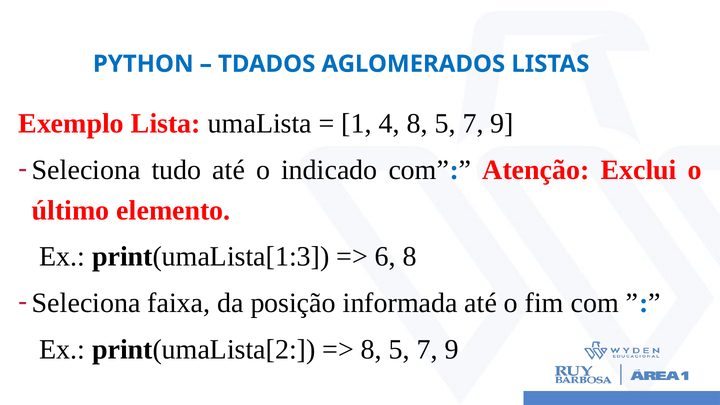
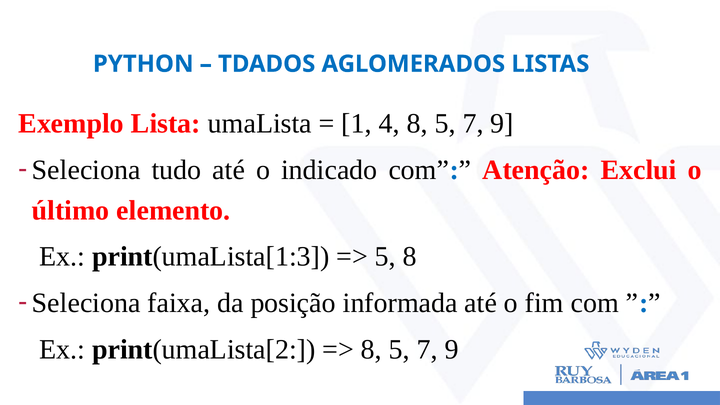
6: 6 -> 5 (385, 257)
